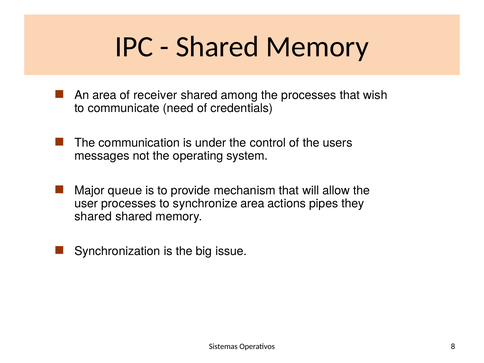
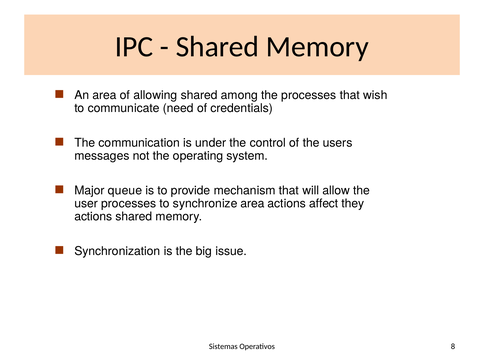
receiver: receiver -> allowing (155, 95)
pipes: pipes -> affect (324, 203)
shared: shared -> actions (93, 217)
